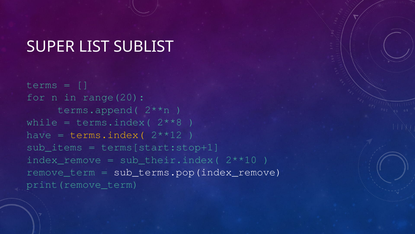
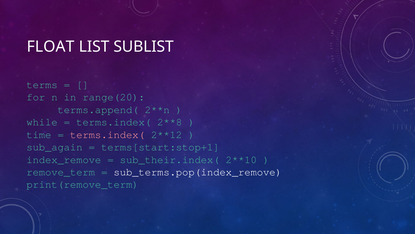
SUPER: SUPER -> FLOAT (51, 47)
have: have -> time (39, 134)
terms.index( colour: yellow -> pink (107, 134)
sub_items: sub_items -> sub_again (54, 147)
